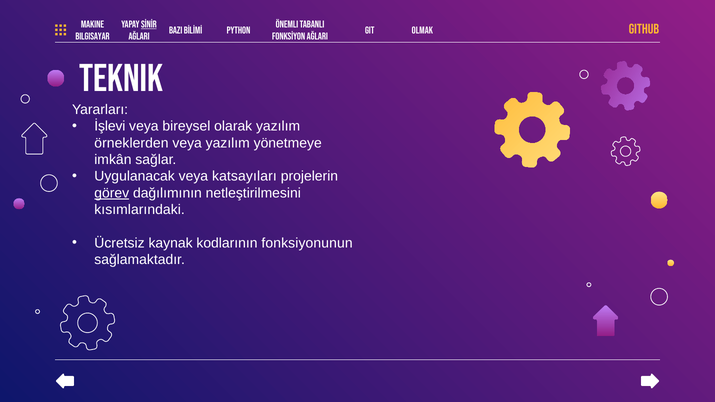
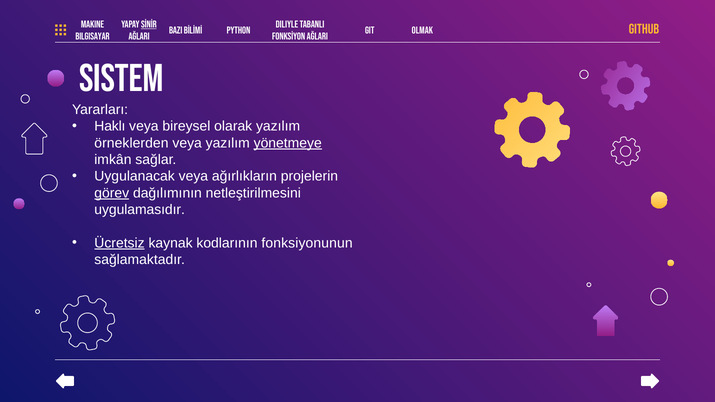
ÖNEMLI: ÖNEMLI -> DILIYLE (287, 25)
TEKNIK: TEKNIK -> SISTEM (121, 79)
İşlevi: İşlevi -> Haklı (110, 126)
yönetmeye underline: none -> present (288, 143)
katsayıları: katsayıları -> ağırlıkların (244, 176)
kısımlarındaki: kısımlarındaki -> uygulamasıdır (140, 210)
Ücretsiz underline: none -> present (119, 243)
